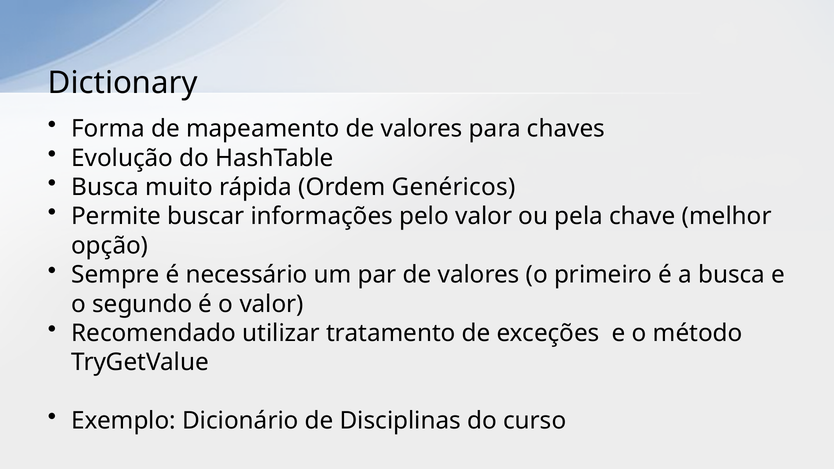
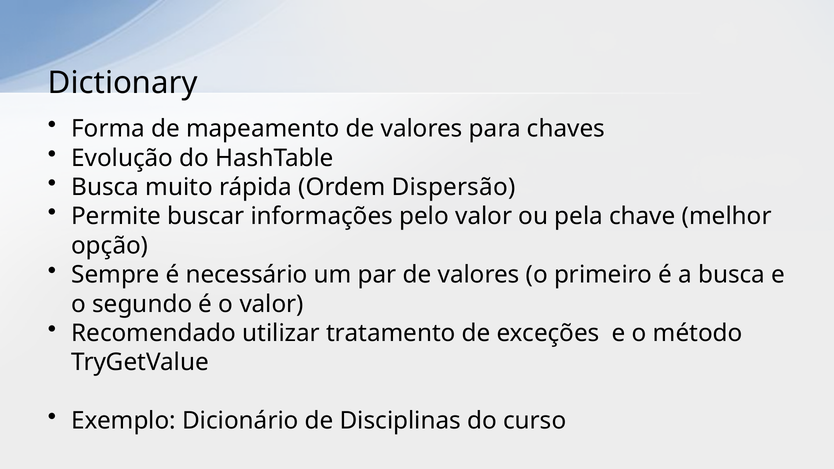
Genéricos: Genéricos -> Dispersão (454, 187)
